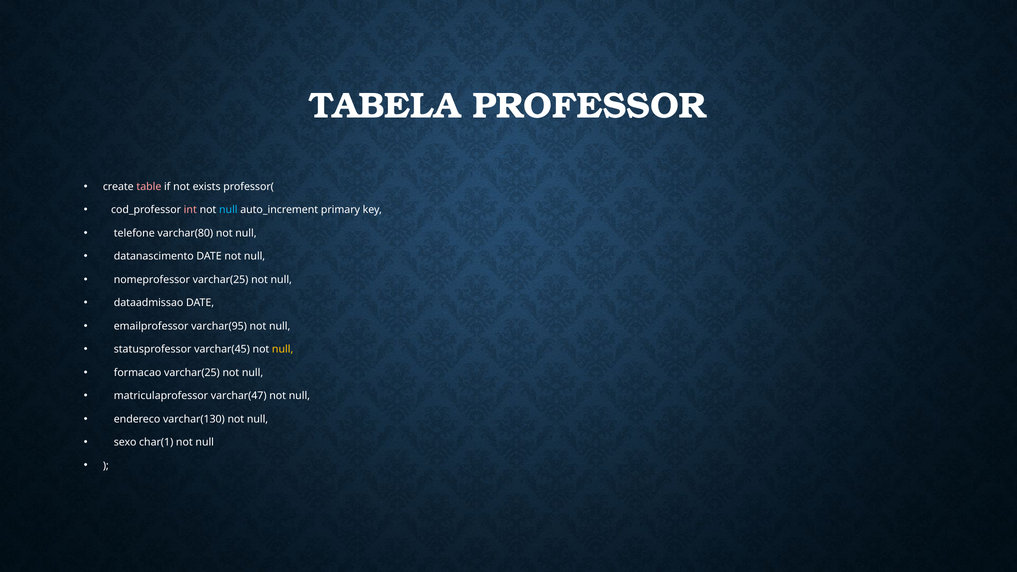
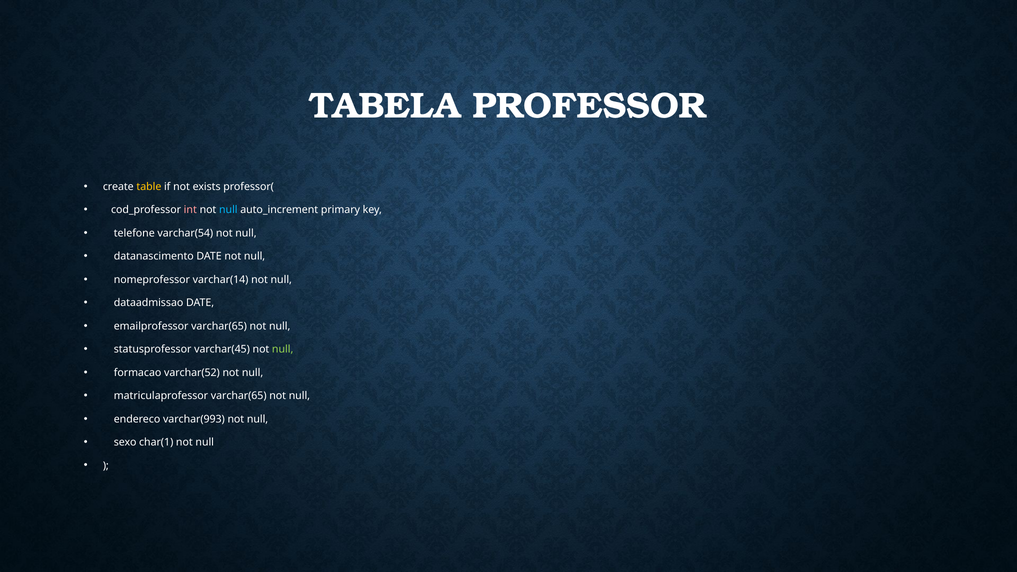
table colour: pink -> yellow (149, 187)
varchar(80: varchar(80 -> varchar(54 (185, 233)
nomeprofessor varchar(25: varchar(25 -> varchar(14 (221, 280)
emailprofessor varchar(95: varchar(95 -> varchar(65 (219, 326)
null colour: yellow -> light green (283, 349)
formacao varchar(25: varchar(25 -> varchar(52 (192, 373)
matriculaprofessor varchar(47: varchar(47 -> varchar(65 (239, 396)
varchar(130: varchar(130 -> varchar(993 (194, 419)
